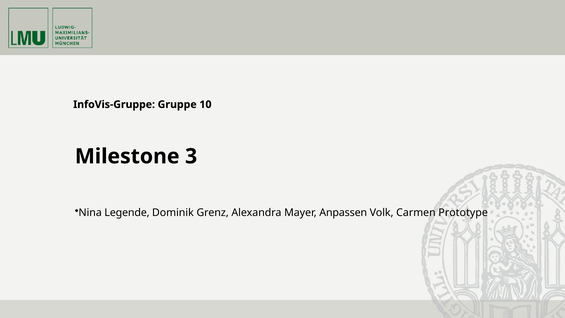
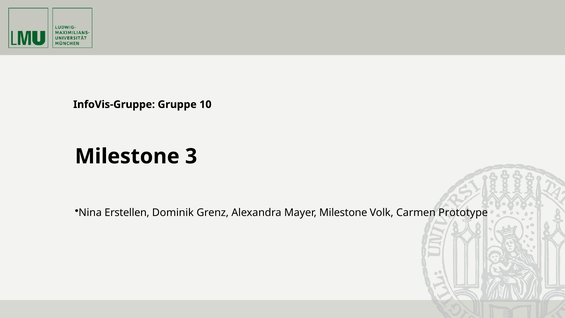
Legende: Legende -> Erstellen (127, 212)
Mayer Anpassen: Anpassen -> Milestone (343, 212)
